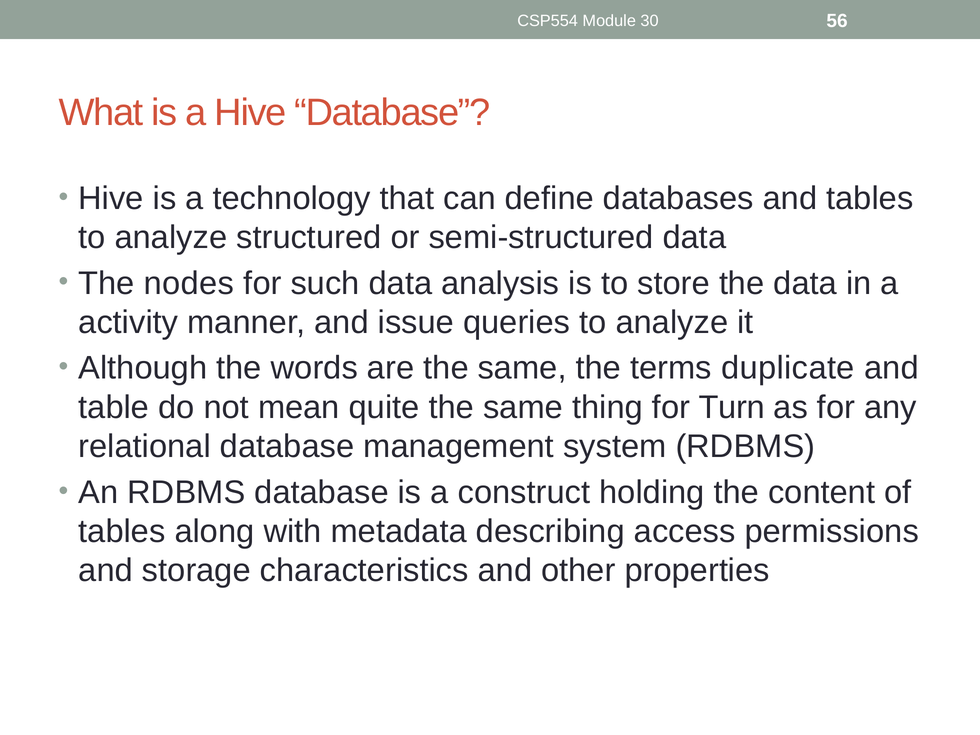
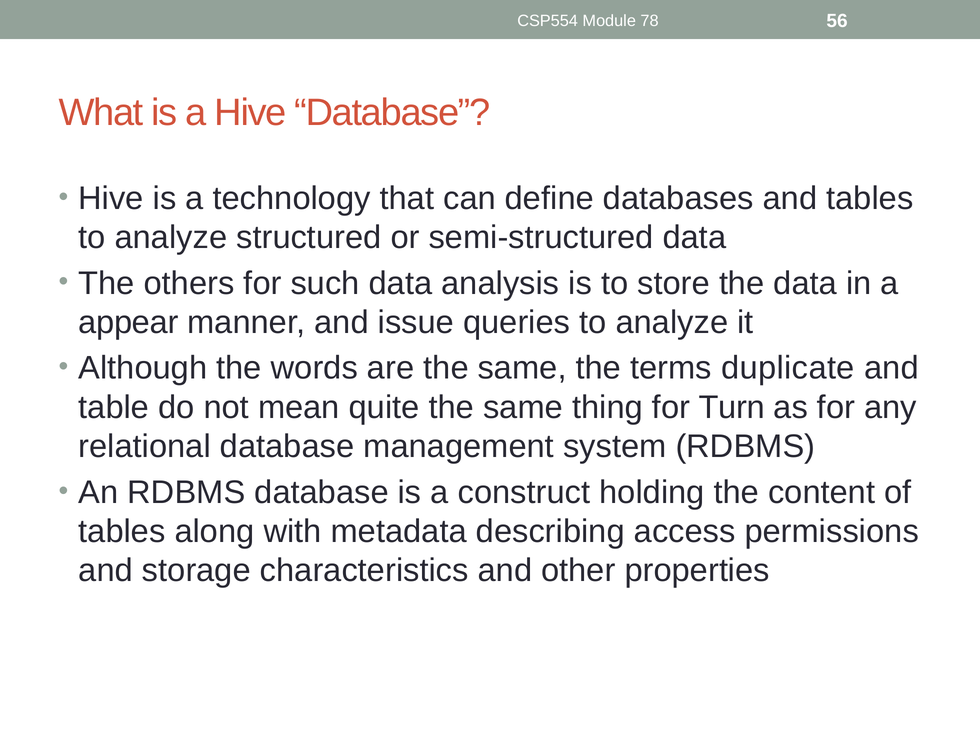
30: 30 -> 78 (650, 21)
nodes: nodes -> others (189, 283)
activity: activity -> appear (128, 322)
